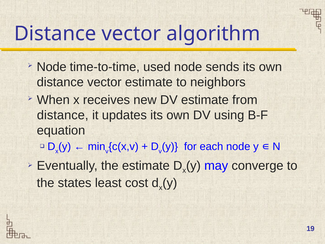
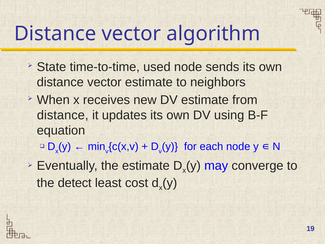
Node: Node -> State (52, 67)
states: states -> detect (75, 183)
